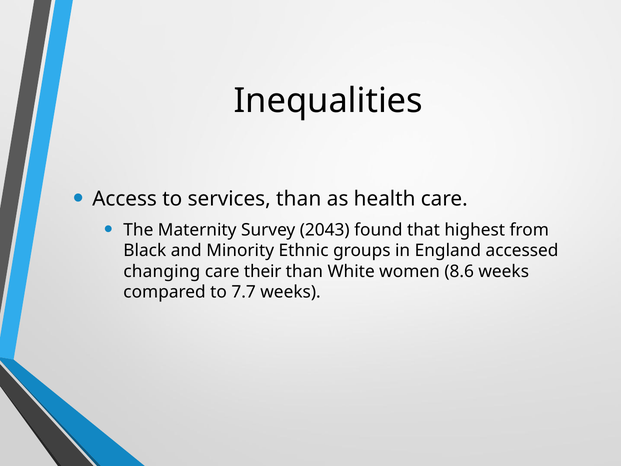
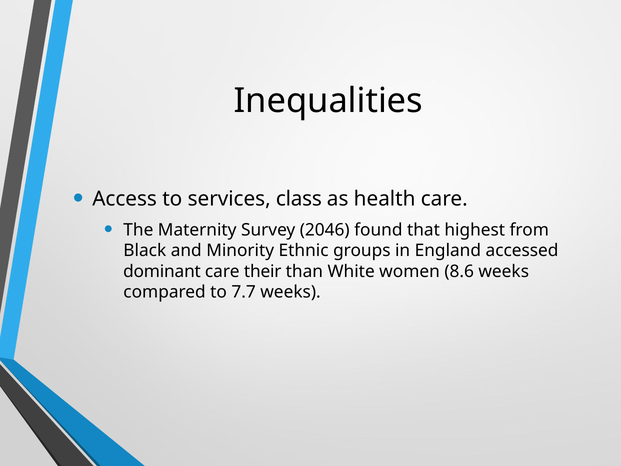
services than: than -> class (299, 199)
2043: 2043 -> 2046 (325, 230)
changing: changing -> dominant (162, 271)
